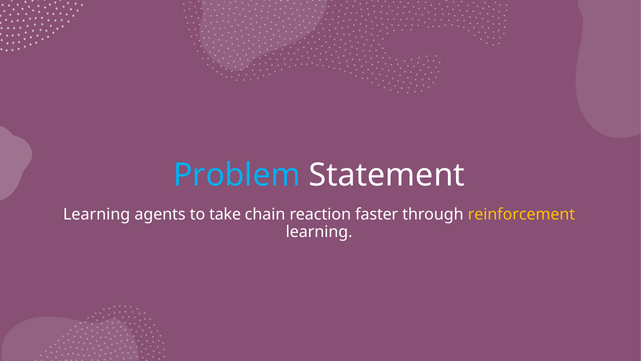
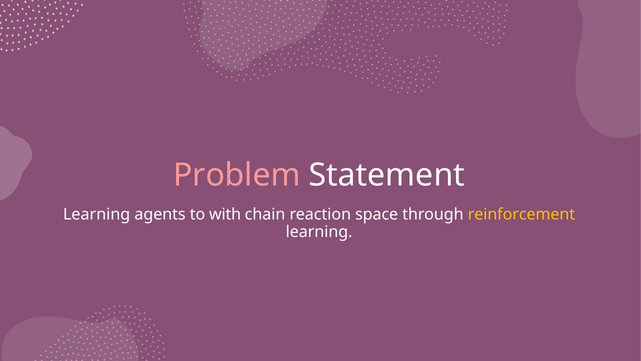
Problem colour: light blue -> pink (237, 175)
take: take -> with (225, 214)
faster: faster -> space (377, 214)
